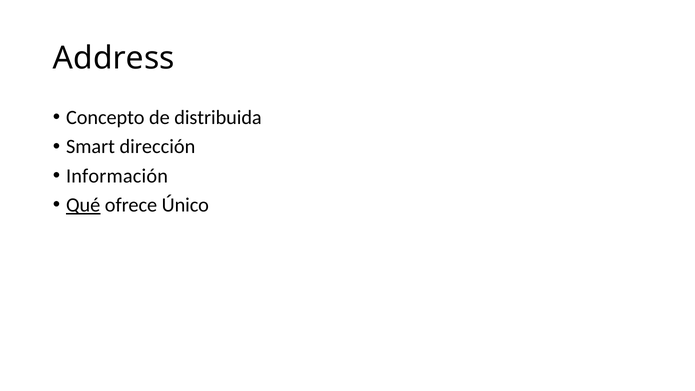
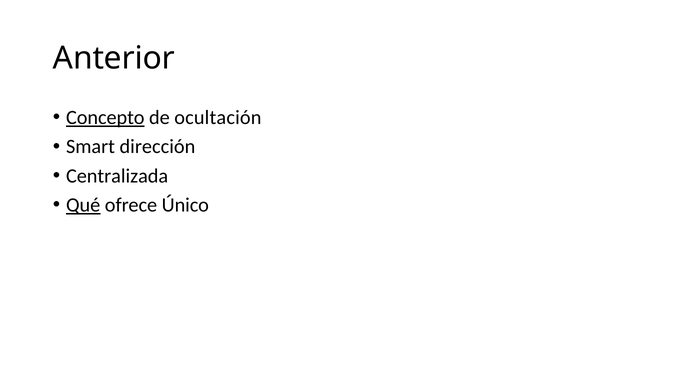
Address: Address -> Anterior (114, 58)
Concepto underline: none -> present (105, 118)
distribuida: distribuida -> ocultación (218, 118)
Información: Información -> Centralizada (117, 176)
